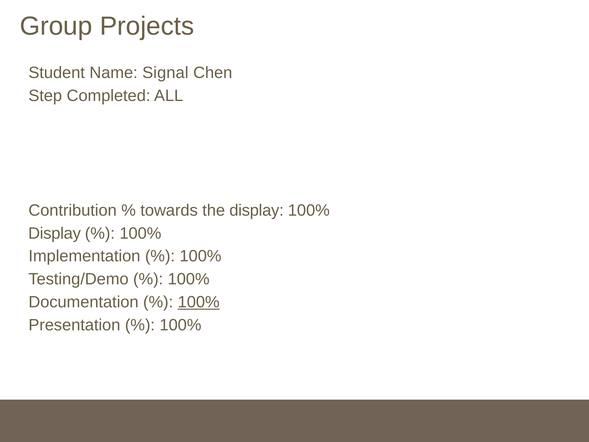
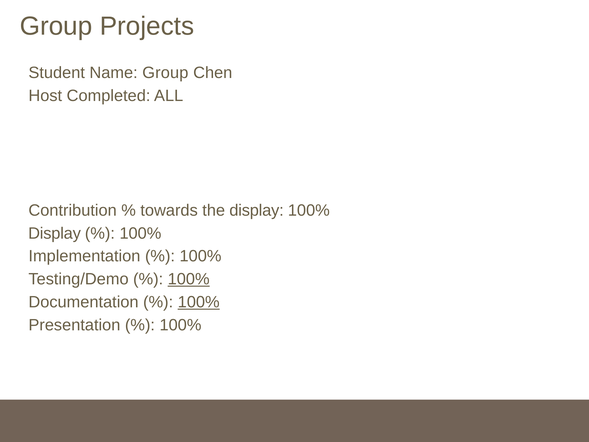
Name Signal: Signal -> Group (165, 73)
Step: Step -> Host (45, 96)
100% underline: none -> present (189, 279)
